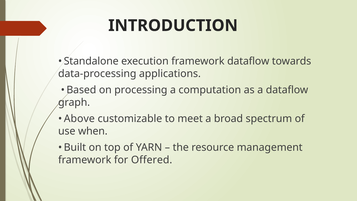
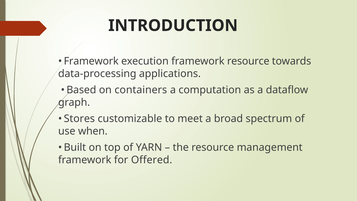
Standalone: Standalone -> Framework (91, 61)
framework dataflow: dataflow -> resource (248, 61)
processing: processing -> containers (141, 90)
Above: Above -> Stores (79, 119)
